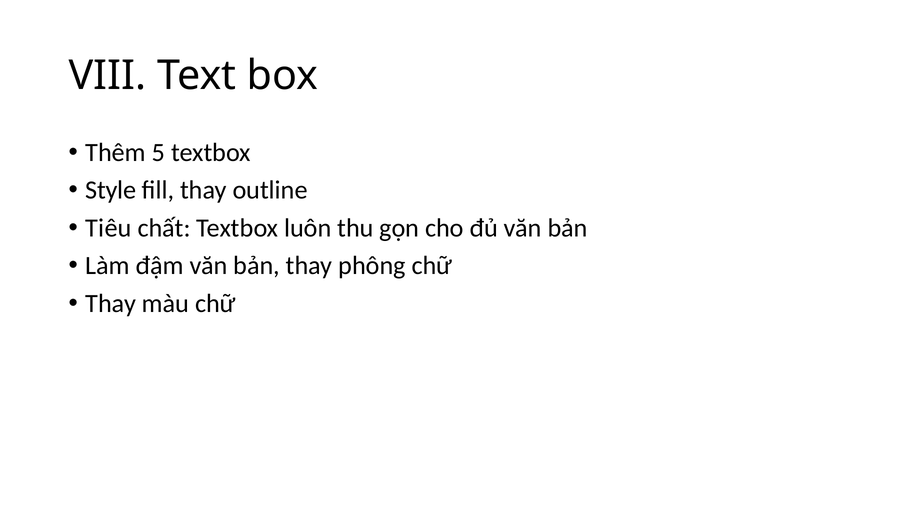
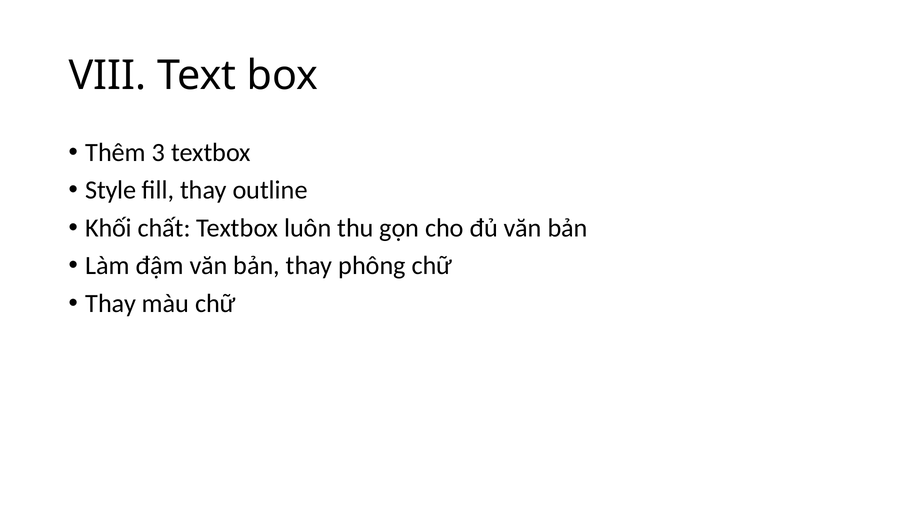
5: 5 -> 3 (159, 152)
Tiêu: Tiêu -> Khối (109, 228)
